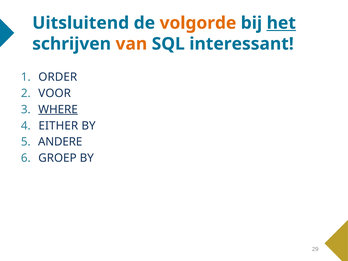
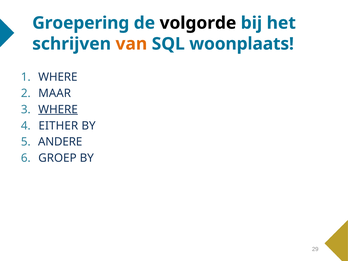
Uitsluitend: Uitsluitend -> Groepering (81, 23)
volgorde colour: orange -> black (198, 23)
het underline: present -> none (281, 23)
interessant: interessant -> woonplaats (242, 44)
ORDER: ORDER -> WHERE (58, 77)
VOOR: VOOR -> MAAR (55, 93)
